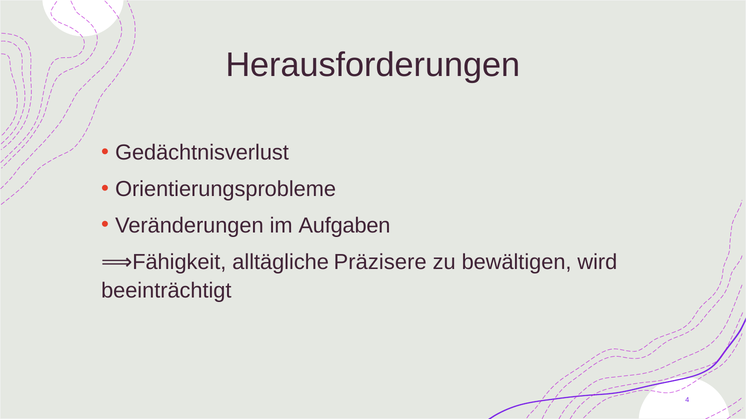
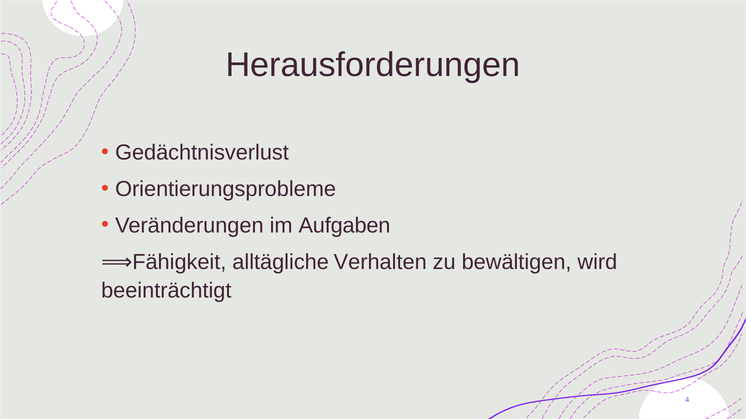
Präzisere: Präzisere -> Verhalten (380, 262)
